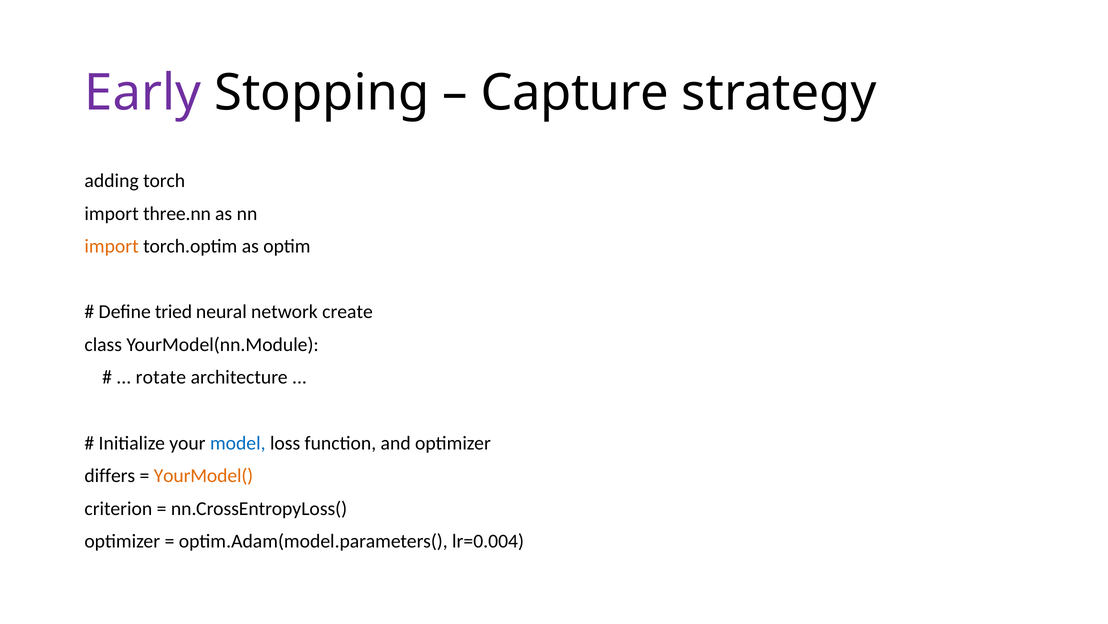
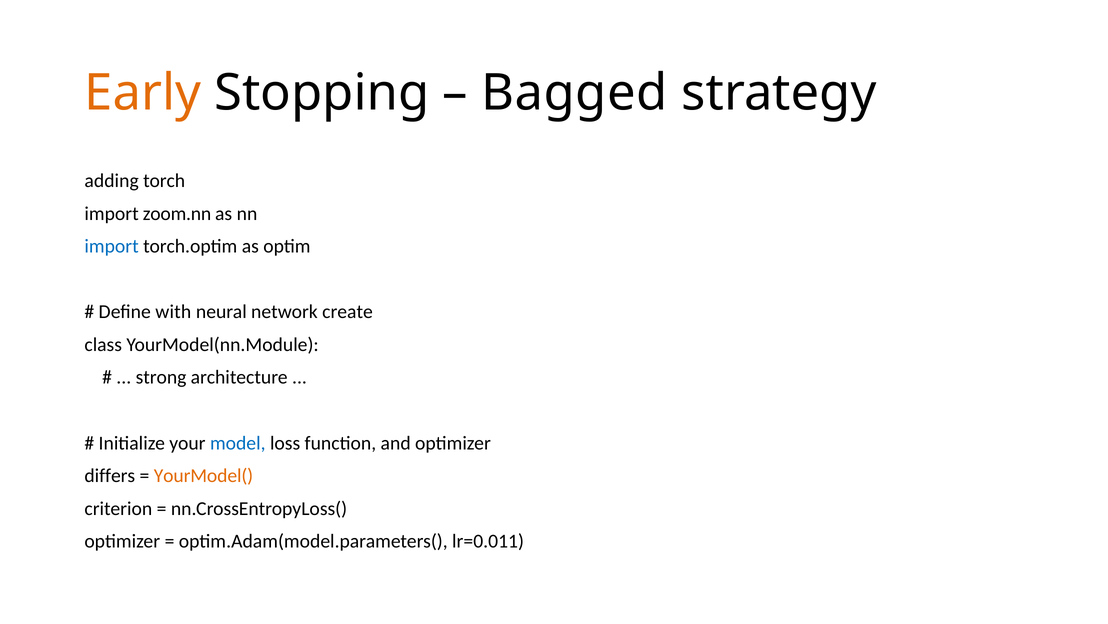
Early colour: purple -> orange (143, 93)
Capture: Capture -> Bagged (574, 93)
three.nn: three.nn -> zoom.nn (177, 213)
import colour: orange -> blue (112, 246)
tried: tried -> with (173, 312)
rotate: rotate -> strong (161, 377)
lr=0.004: lr=0.004 -> lr=0.011 (488, 541)
